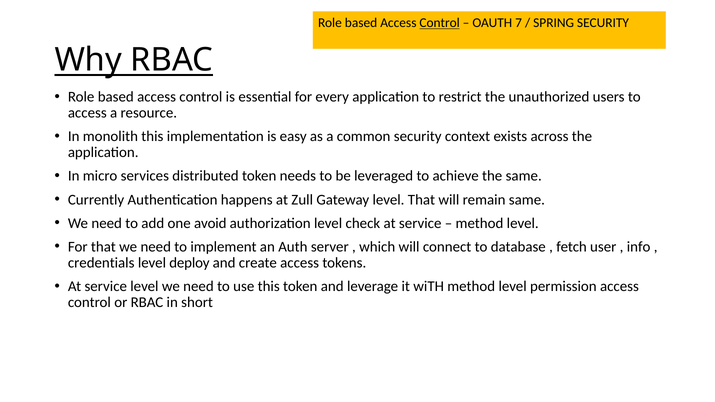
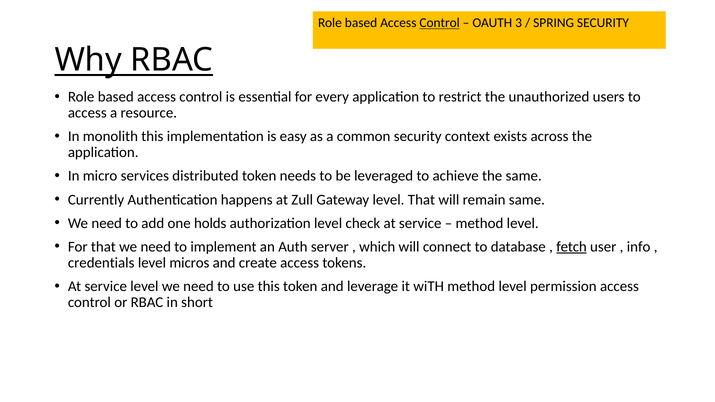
7: 7 -> 3 (519, 23)
avoid: avoid -> holds (210, 223)
fetch underline: none -> present (572, 247)
deploy: deploy -> micros (189, 263)
